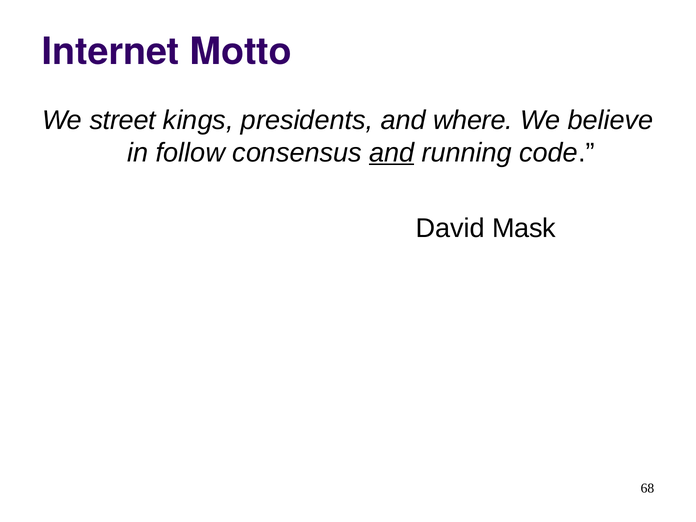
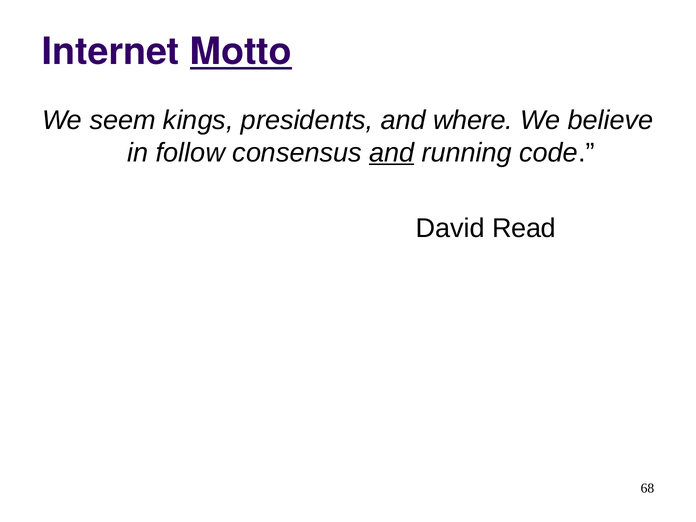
Motto underline: none -> present (241, 52)
street: street -> seem (123, 120)
Mask: Mask -> Read (524, 229)
